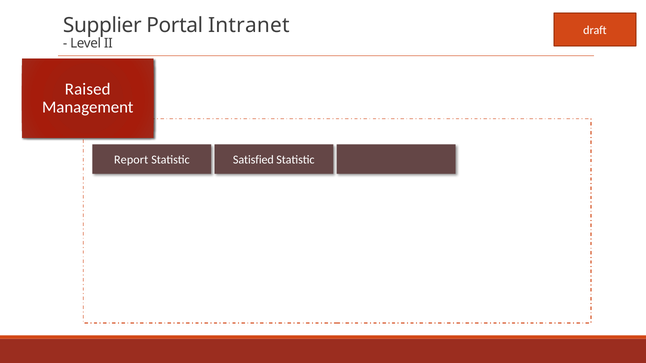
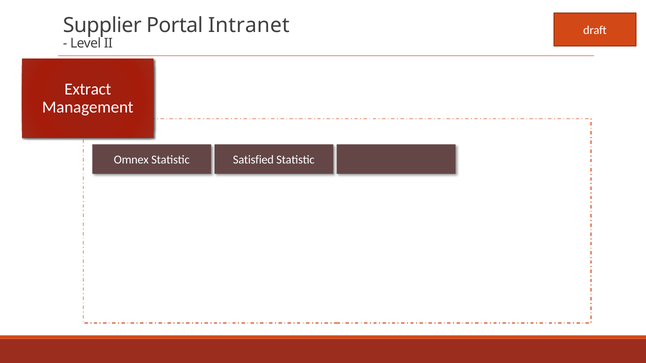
Raised: Raised -> Extract (88, 89)
Report: Report -> Omnex (131, 160)
